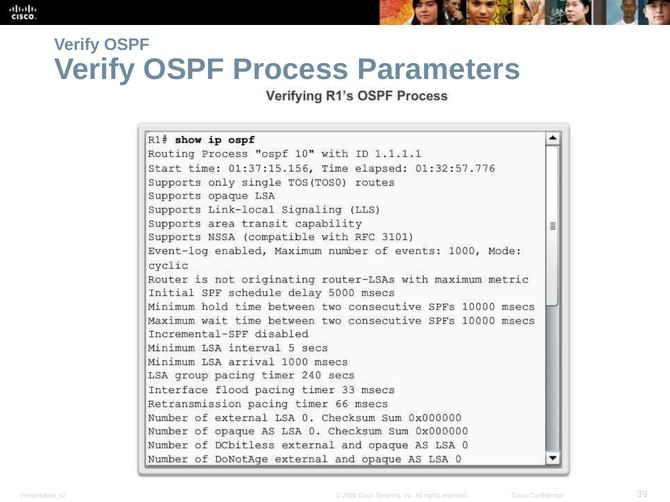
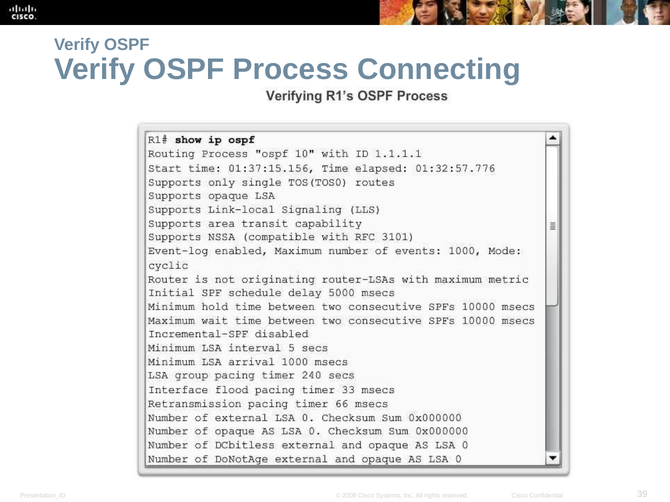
Parameters: Parameters -> Connecting (439, 69)
